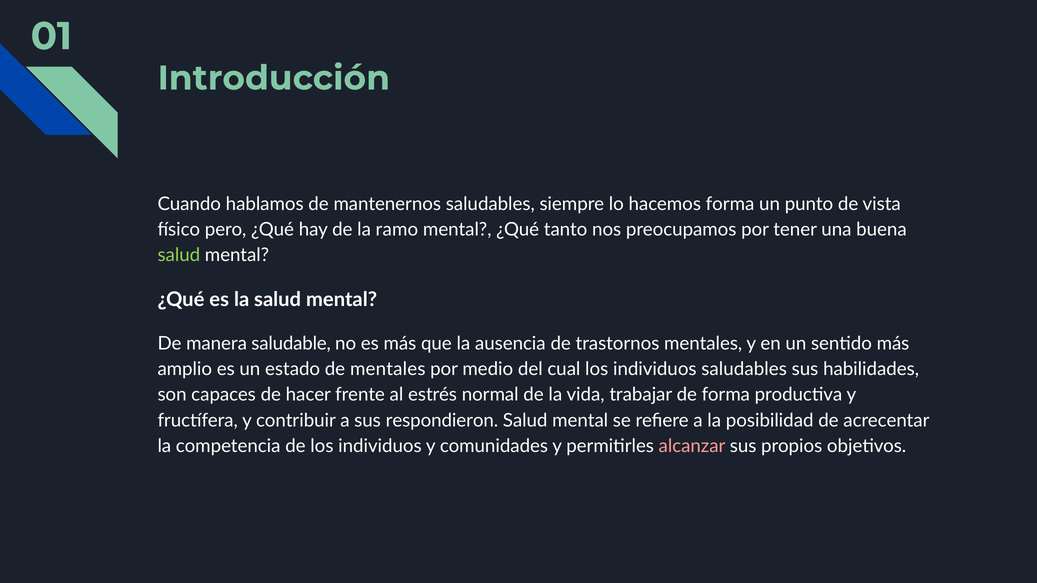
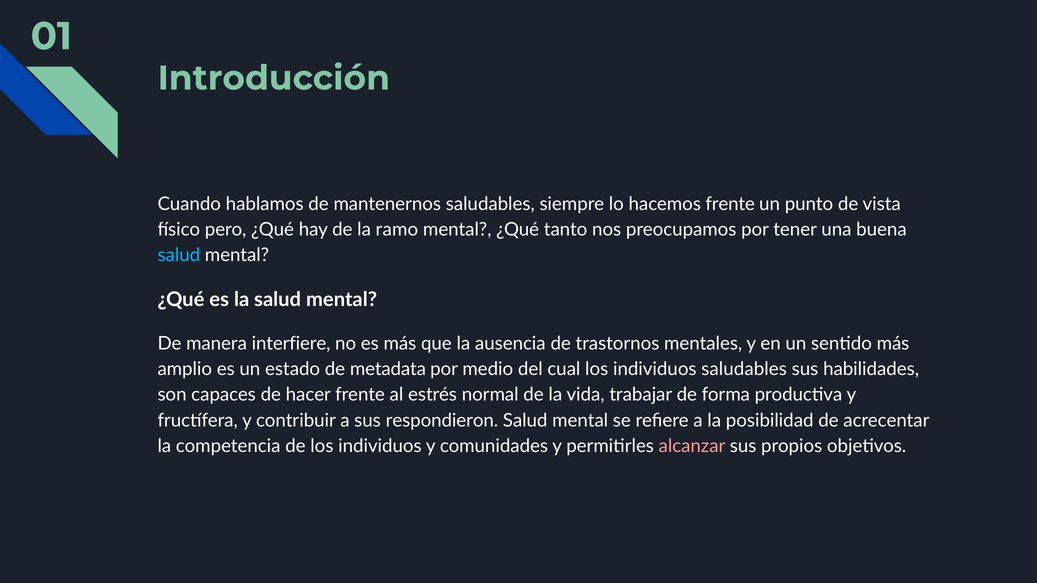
hacemos forma: forma -> frente (730, 204)
salud colour: light green -> light blue (179, 255)
saludable: saludable -> interfiere (291, 344)
de mentales: mentales -> metadata (388, 369)
